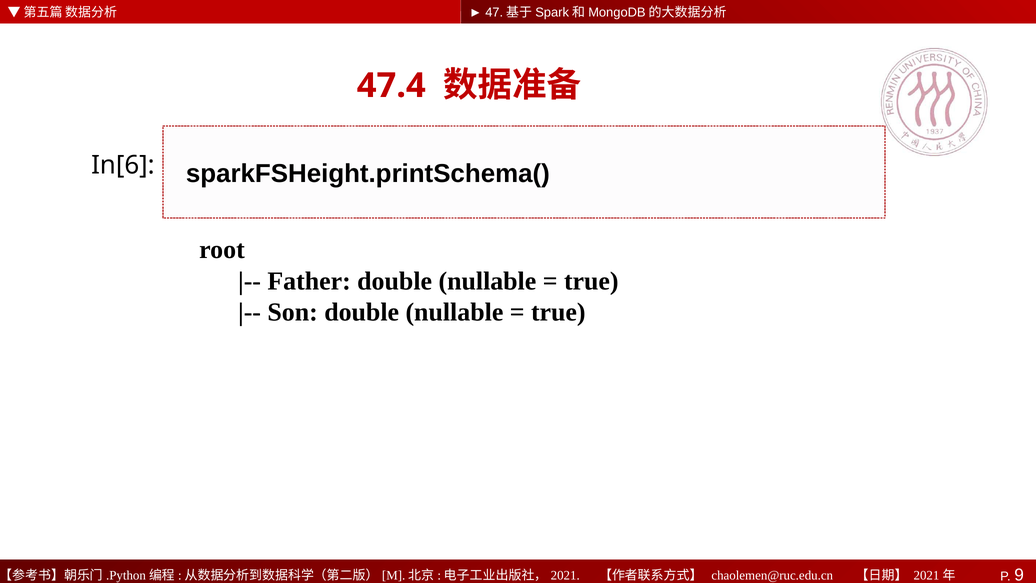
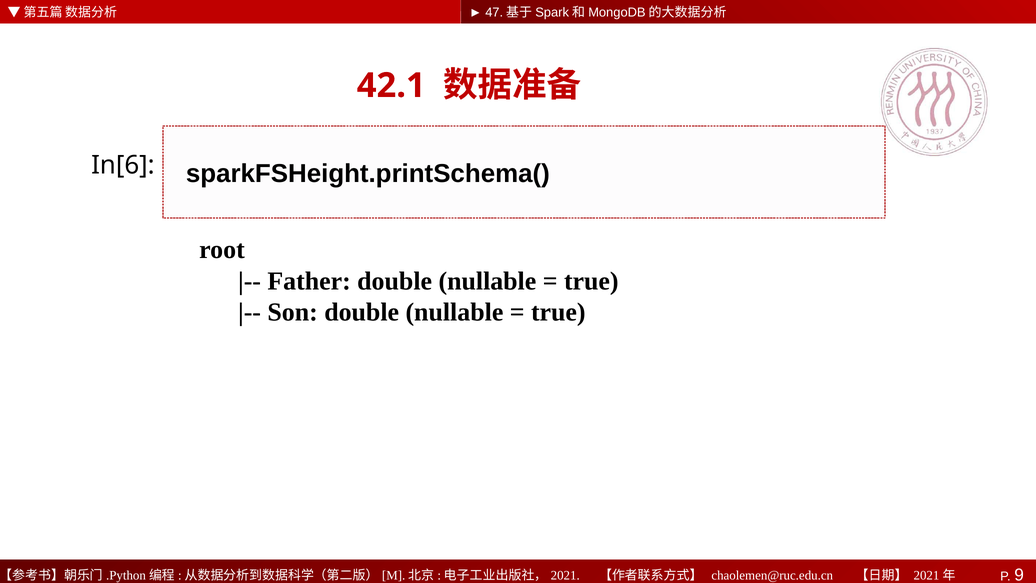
47.4: 47.4 -> 42.1 (391, 86)
